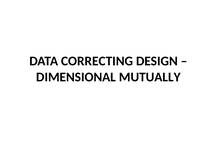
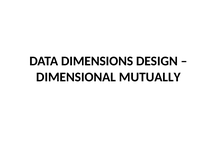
CORRECTING: CORRECTING -> DIMENSIONS (97, 61)
